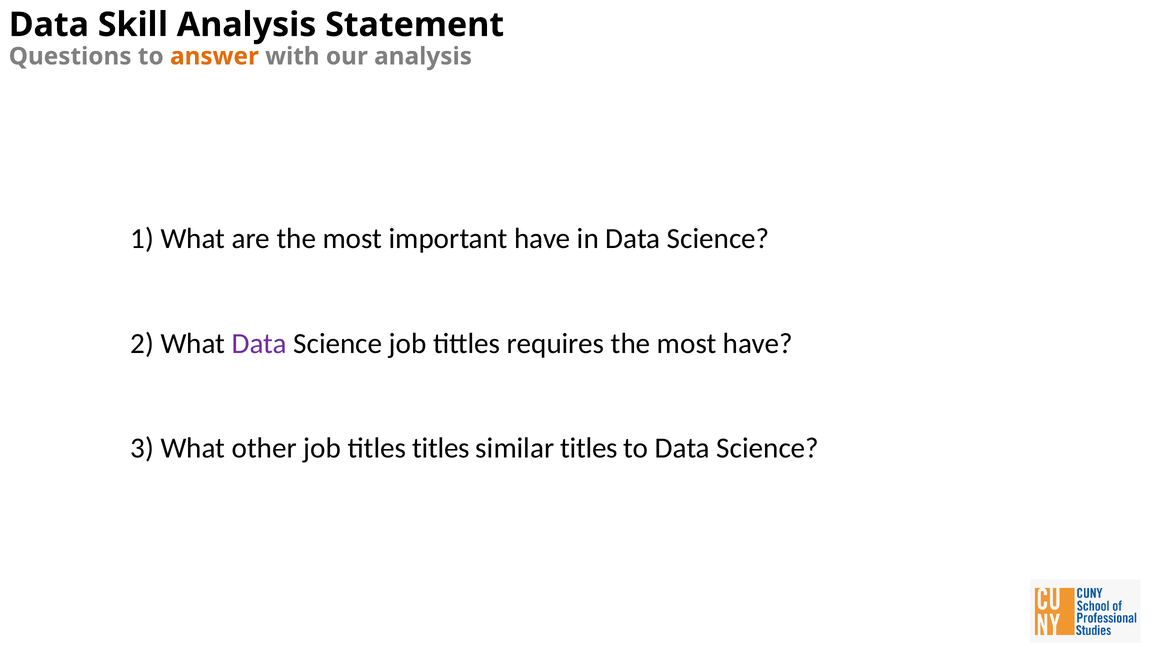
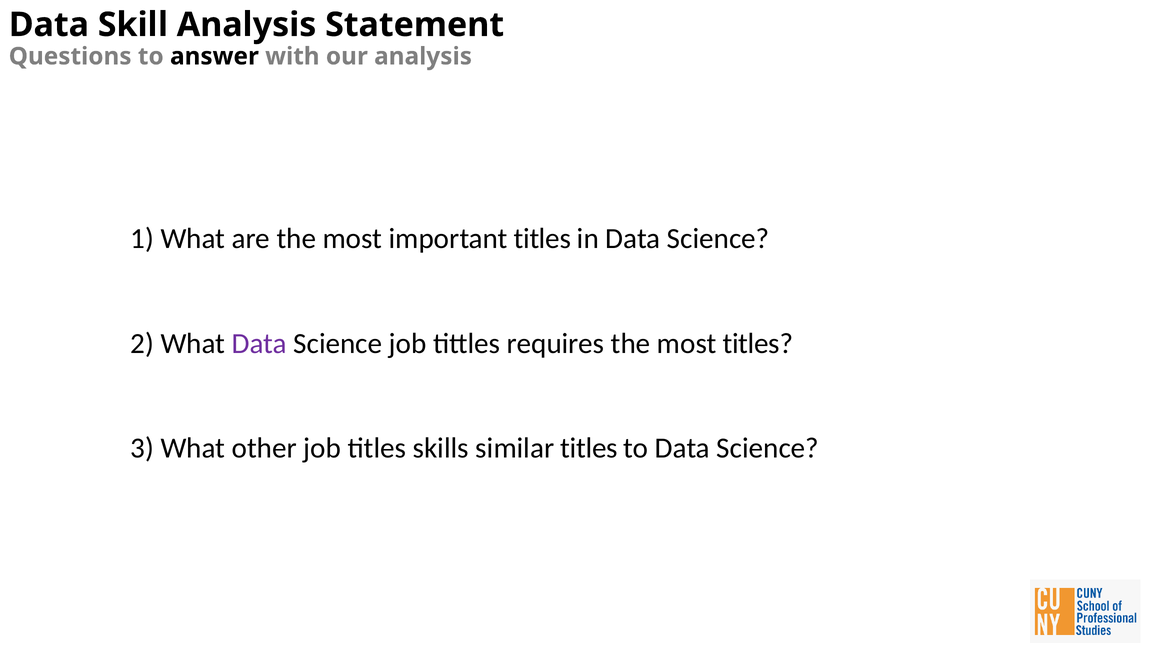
answer colour: orange -> black (214, 56)
important have: have -> titles (542, 238)
most have: have -> titles (758, 343)
titles titles: titles -> skills (441, 448)
